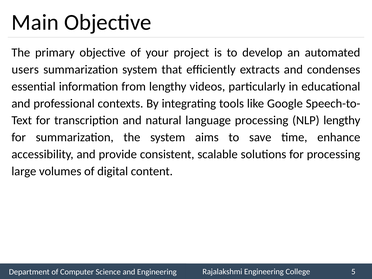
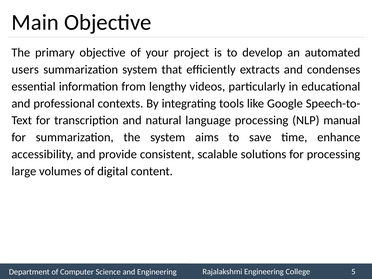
NLP lengthy: lengthy -> manual (342, 120)
